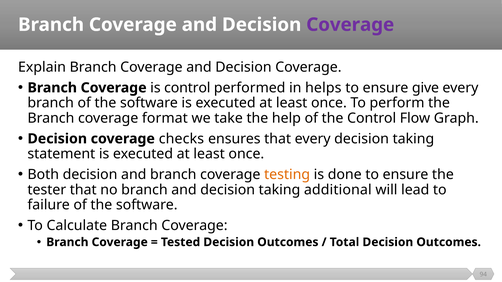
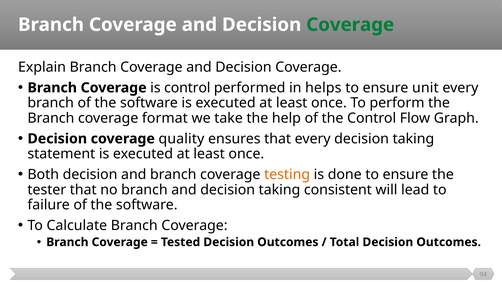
Coverage colour: purple -> green (350, 25)
give: give -> unit (425, 88)
checks: checks -> quality (181, 139)
additional: additional -> consistent (338, 190)
